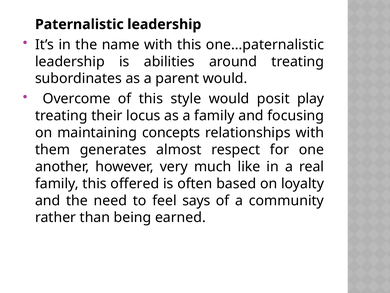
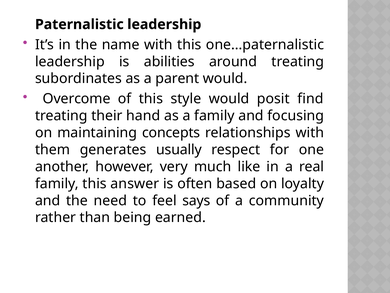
play: play -> find (310, 99)
locus: locus -> hand (143, 116)
almost: almost -> usually (179, 149)
offered: offered -> answer (135, 183)
